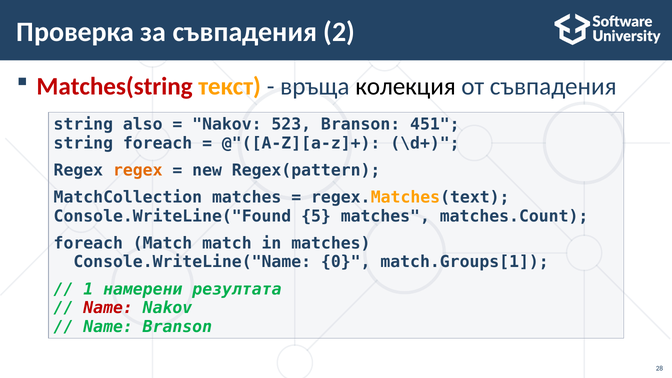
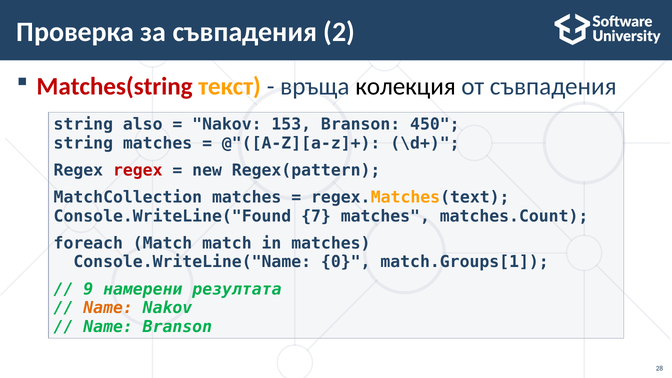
523: 523 -> 153 (291, 124)
451: 451 -> 450 (435, 124)
string foreach: foreach -> matches (158, 143)
regex colour: orange -> red (138, 170)
5: 5 -> 7 (316, 216)
1: 1 -> 9 (88, 289)
Name colour: red -> orange (108, 308)
